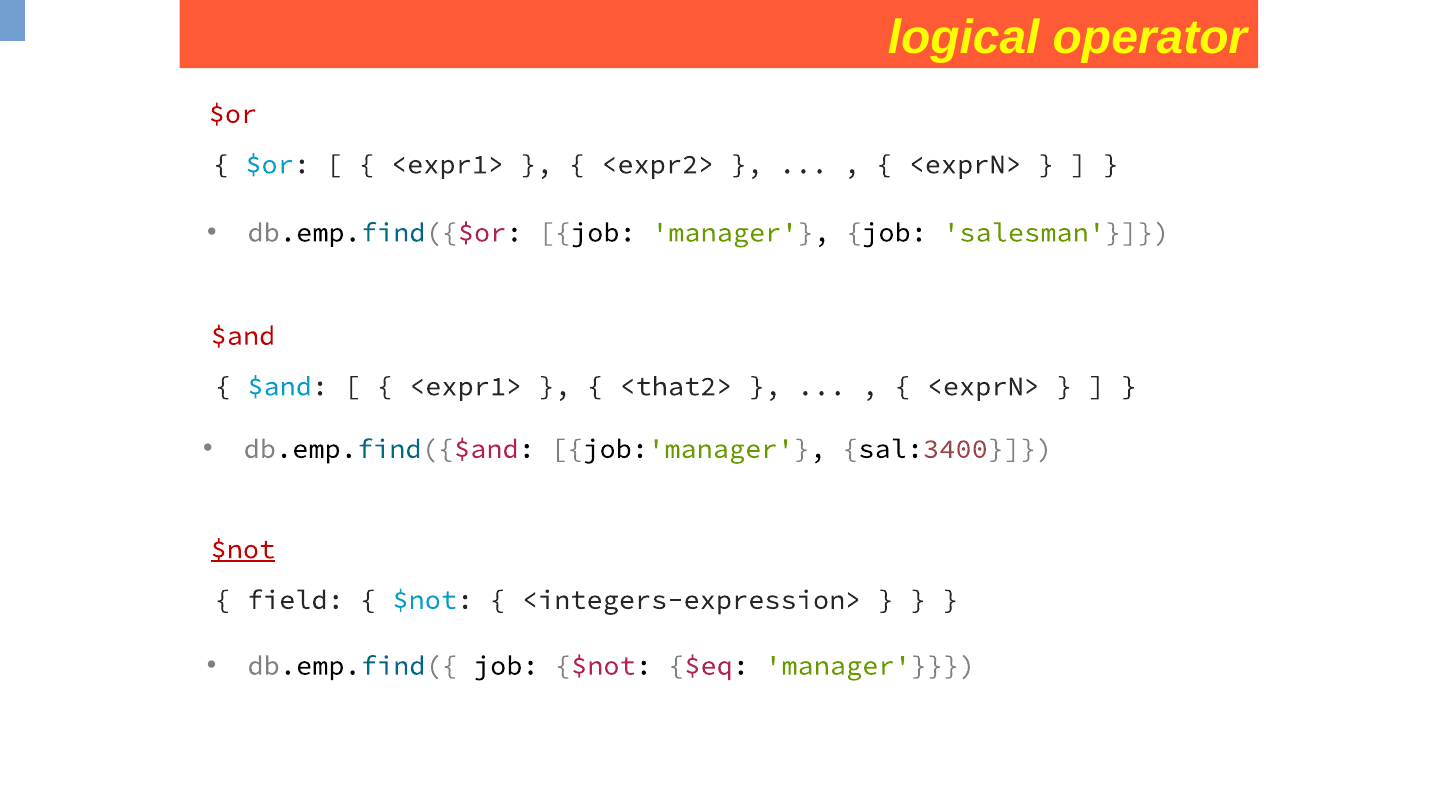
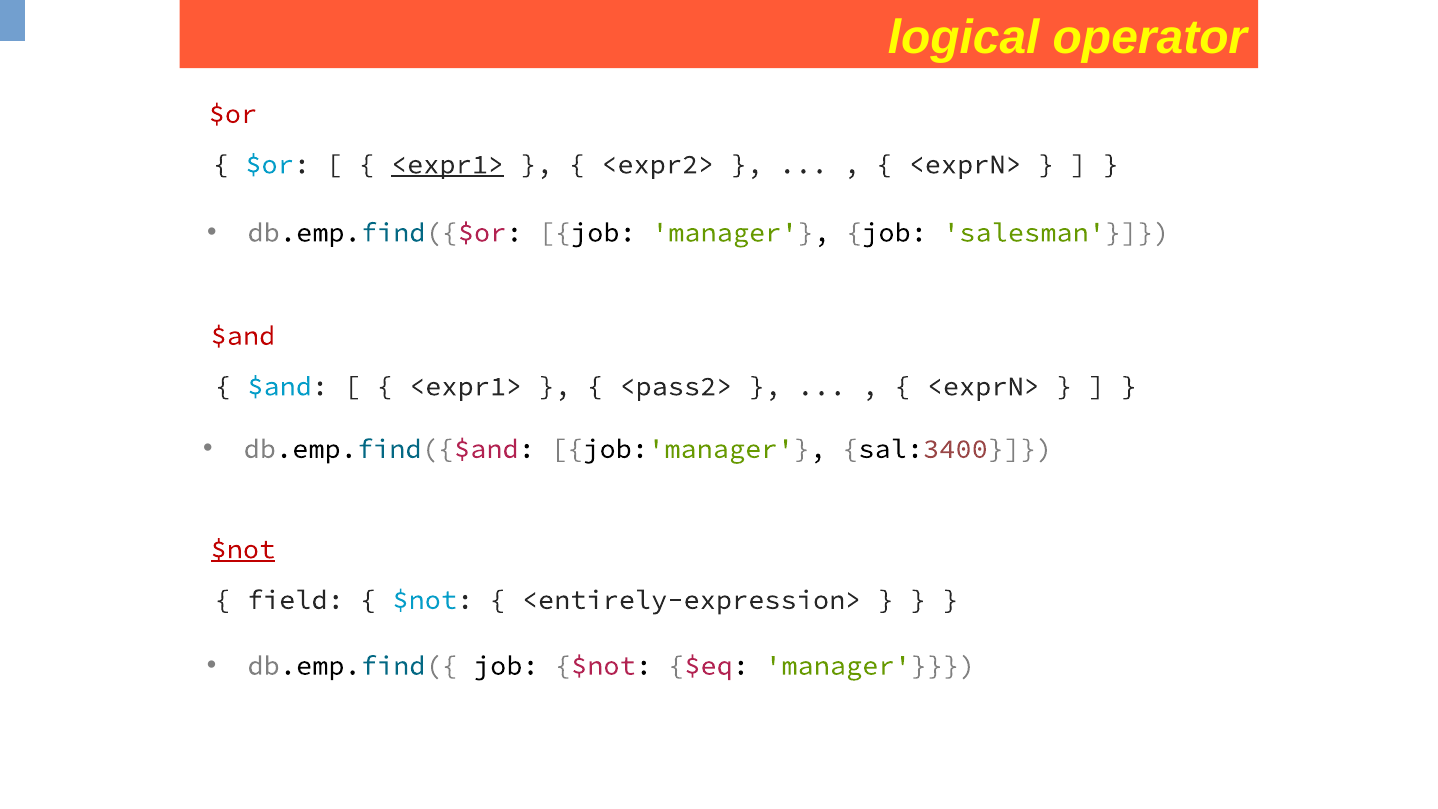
<expr1> underline: none -> present (448, 164)
<that2>: <that2> -> <pass2> (676, 386)
<integers-expression>: <integers-expression> -> <entirely-expression> (692, 600)
